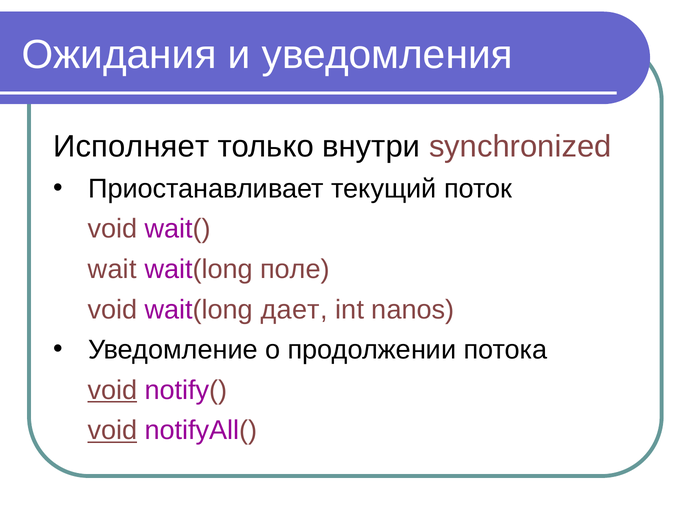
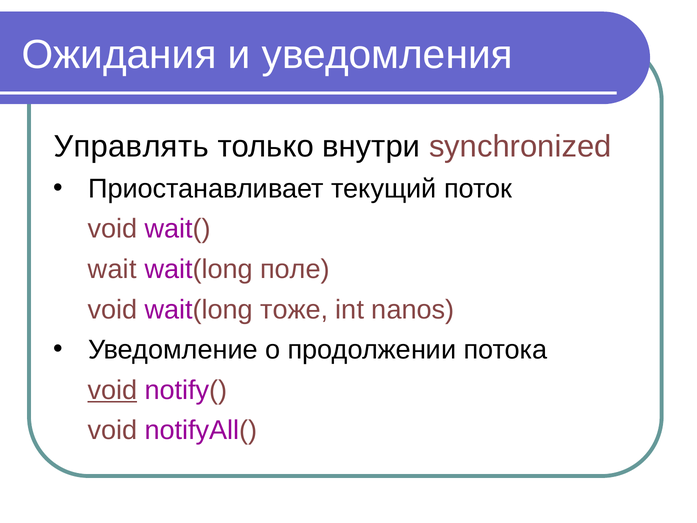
Исполняет: Исполняет -> Управлять (131, 146)
дает: дает -> тоже (294, 309)
void underline: present -> none (112, 430)
